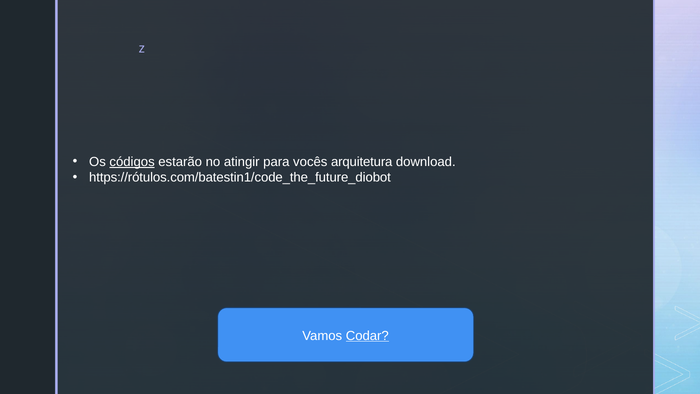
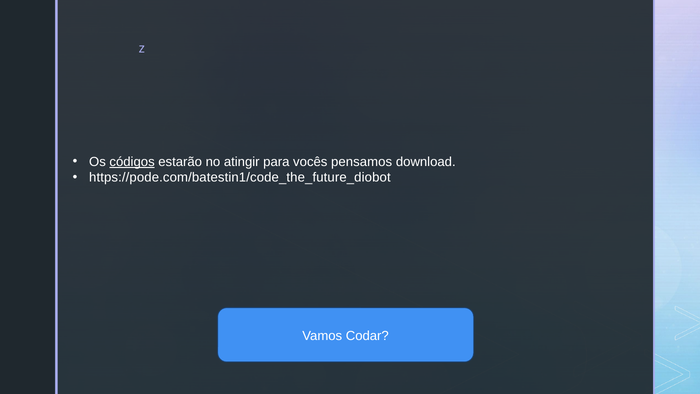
arquitetura: arquitetura -> pensamos (362, 162)
https://rótulos.com/batestin1/code_the_future_diobot: https://rótulos.com/batestin1/code_the_future_diobot -> https://pode.com/batestin1/code_the_future_diobot (240, 177)
Codar underline: present -> none (367, 335)
